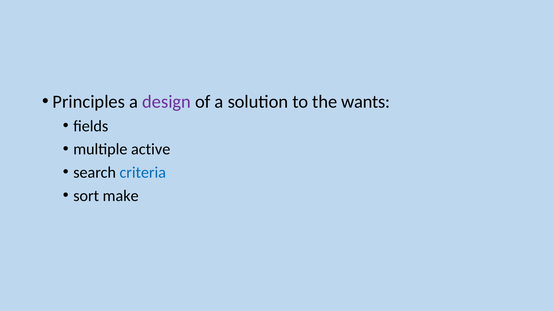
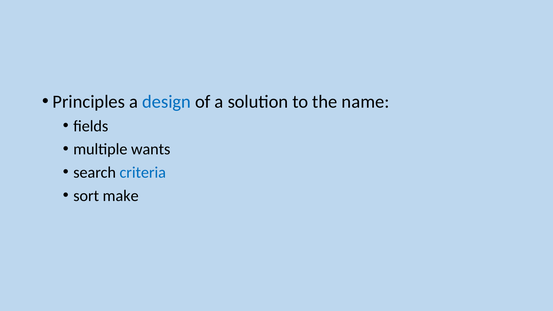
design colour: purple -> blue (167, 102)
wants: wants -> name (366, 102)
active: active -> wants (151, 149)
